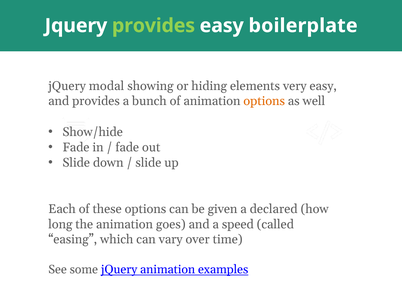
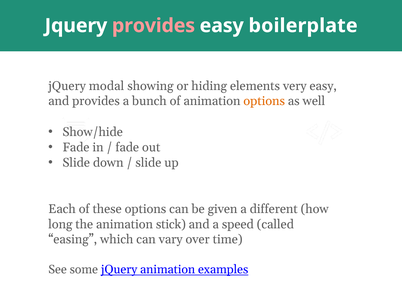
provides colour: light green -> pink (154, 26)
declared: declared -> different (274, 210)
goes: goes -> stick (171, 225)
